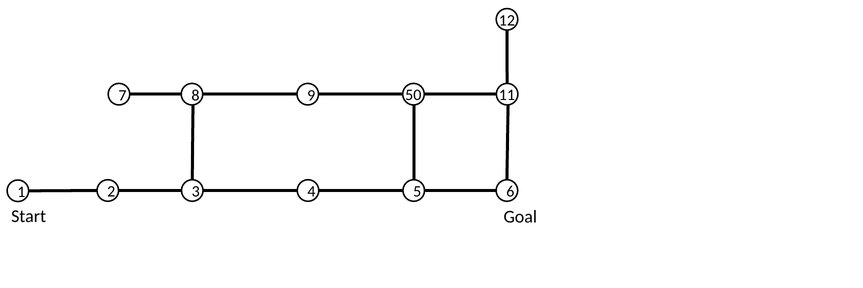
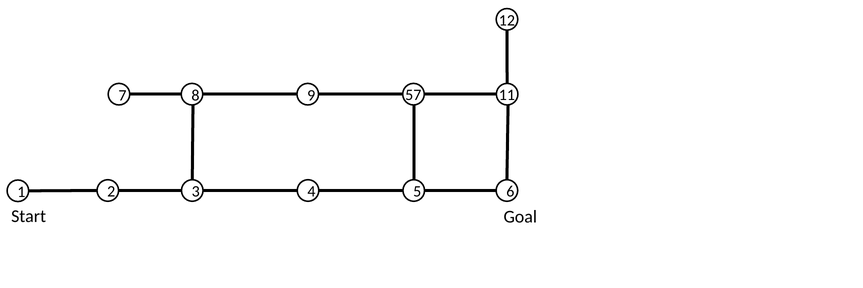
50: 50 -> 57 (413, 95)
